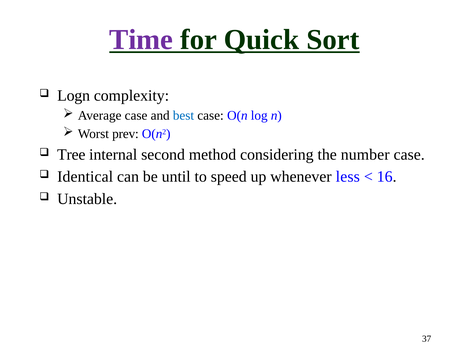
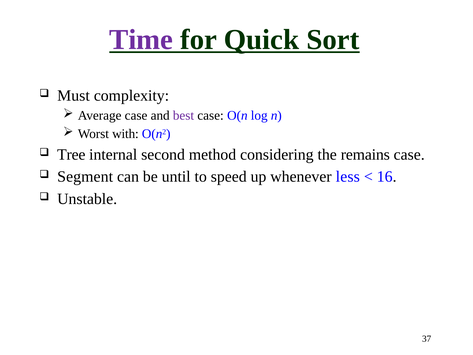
Logn: Logn -> Must (74, 96)
best colour: blue -> purple (183, 115)
prev: prev -> with (125, 134)
number: number -> remains (365, 155)
Identical: Identical -> Segment (85, 177)
